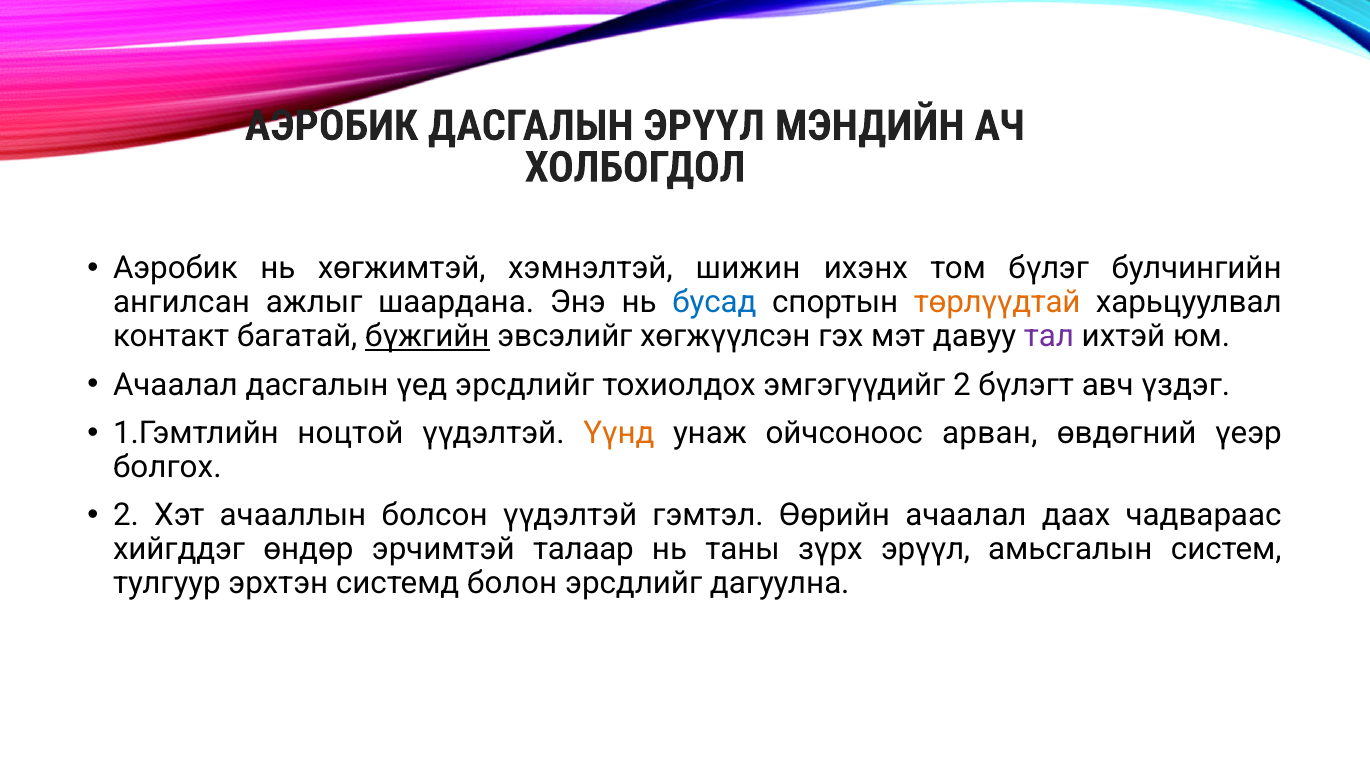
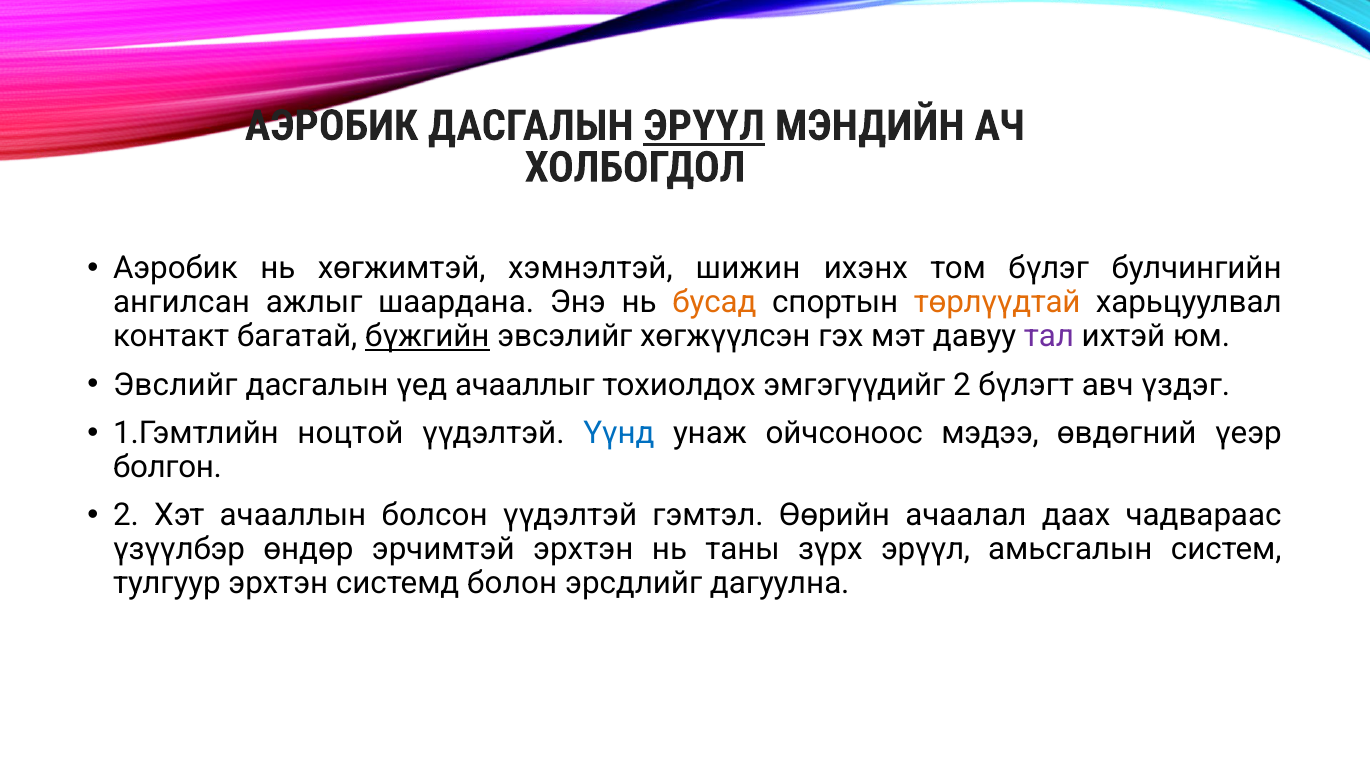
ЭРҮҮЛ underline: none -> present (704, 126)
бусад colour: blue -> orange (714, 302)
Ачаалал: Ачаалал -> Эвслийг (175, 384)
үед эрсдлийг: эрсдлийг -> ачааллыг (525, 384)
Үүнд colour: orange -> blue (619, 433)
арван: арван -> мэдээ (990, 433)
болгох: болгох -> болгон (167, 467)
хийгддэг: хийгддэг -> үзүүлбэр (179, 549)
эрчимтэй талаар: талаар -> эрхтэн (583, 549)
